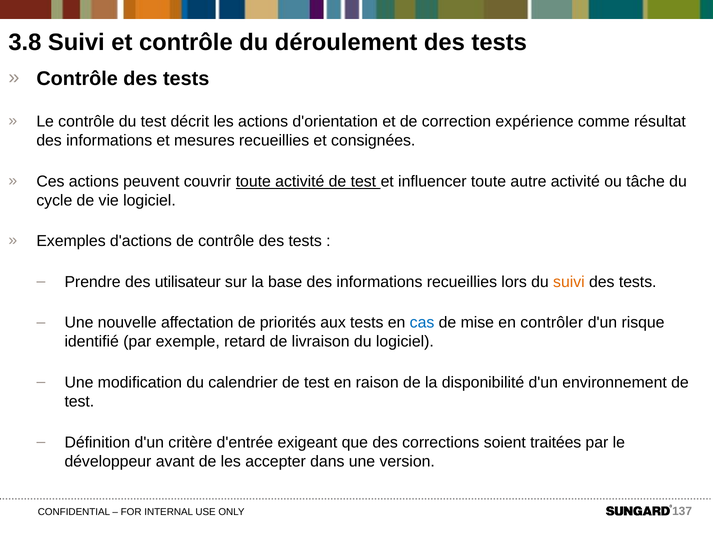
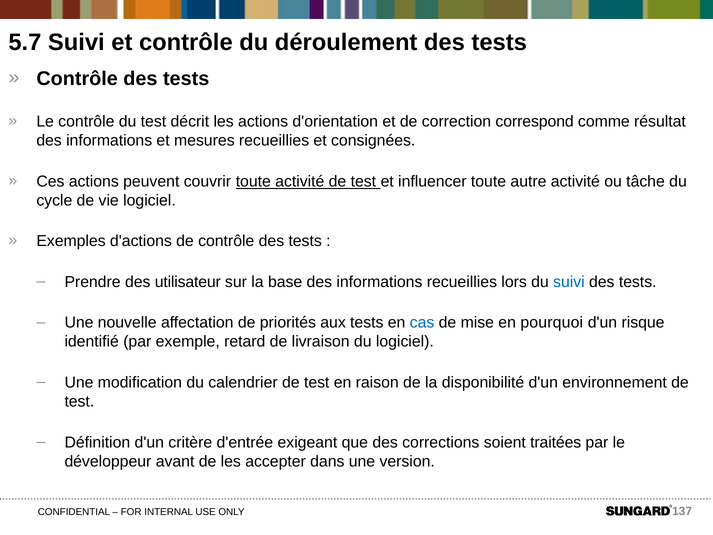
3.8: 3.8 -> 5.7 (25, 43)
expérience: expérience -> correspond (535, 121)
suivi colour: orange -> blue (569, 282)
contrôler: contrôler -> pourquoi (552, 323)
